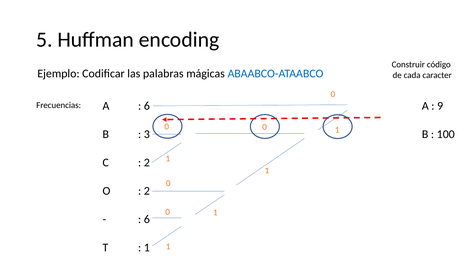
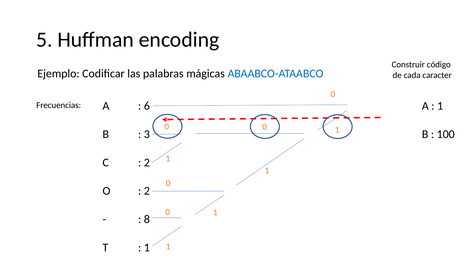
9: 9 -> 1 (440, 106)
6: 6 -> 8 (147, 219)
